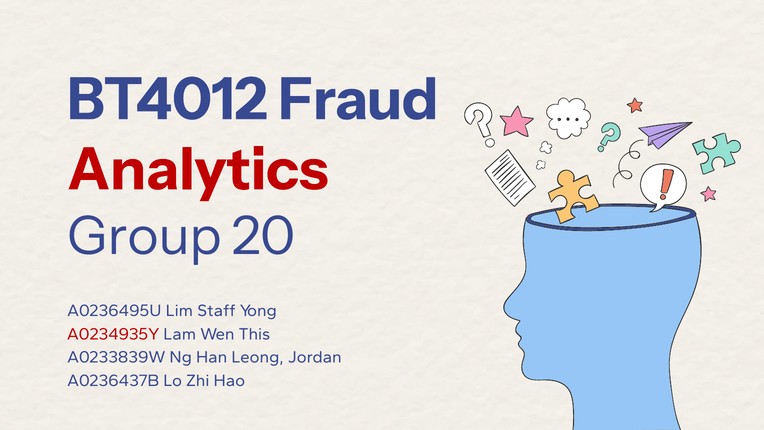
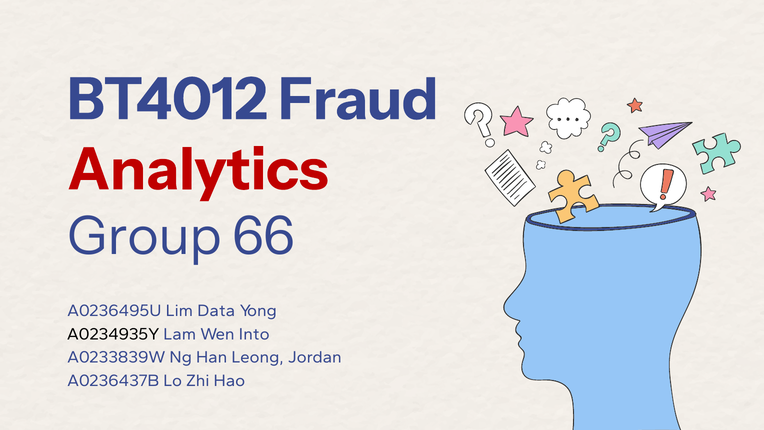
20: 20 -> 66 (264, 236)
Staff: Staff -> Data (216, 310)
A0234935Y colour: red -> black (113, 334)
This: This -> Into (254, 334)
